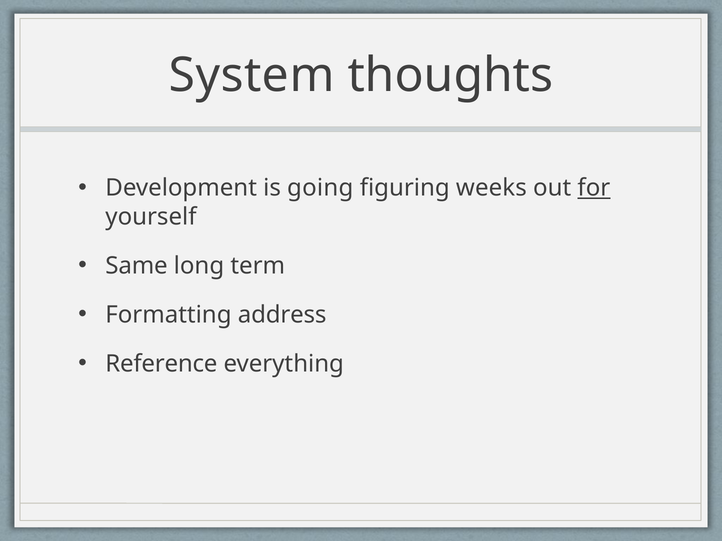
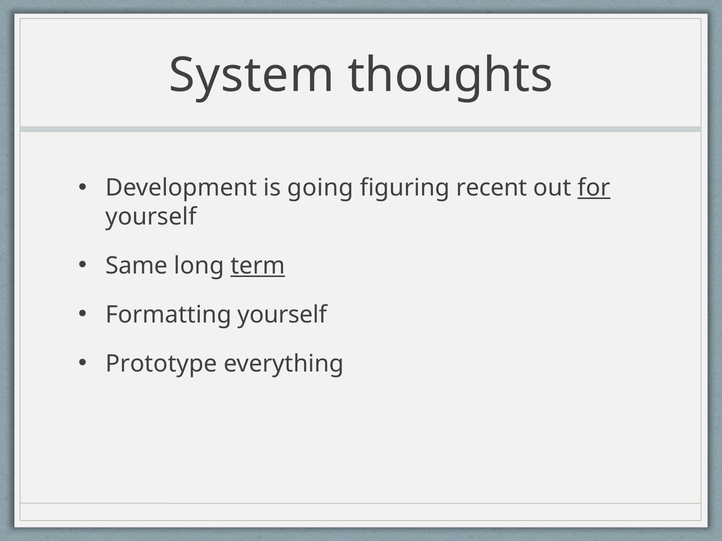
weeks: weeks -> recent (492, 188)
term underline: none -> present (258, 266)
Formatting address: address -> yourself (282, 315)
Reference: Reference -> Prototype (161, 364)
